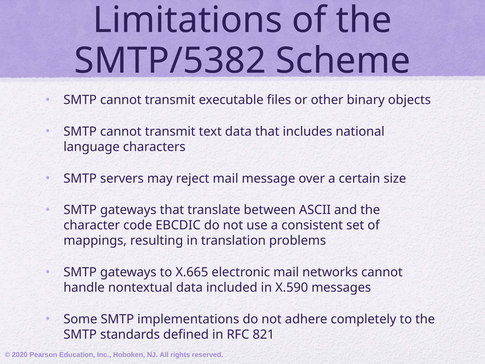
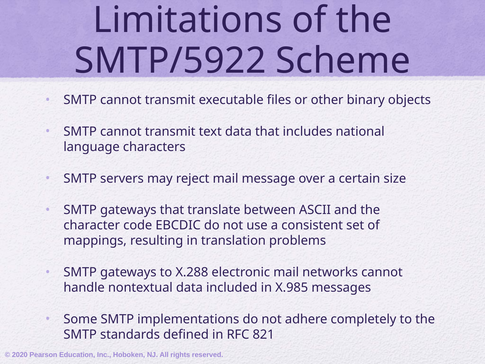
SMTP/5382: SMTP/5382 -> SMTP/5922 (170, 61)
X.665: X.665 -> X.288 (192, 272)
X.590: X.590 -> X.985 (292, 287)
